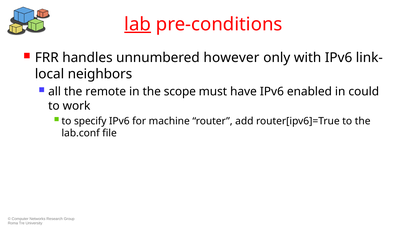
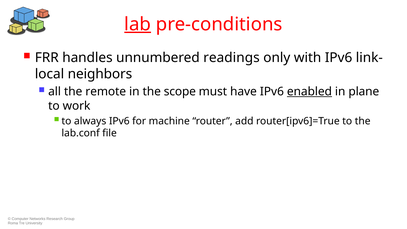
however: however -> readings (231, 58)
enabled underline: none -> present (309, 92)
could: could -> plane (364, 92)
specify: specify -> always (90, 121)
